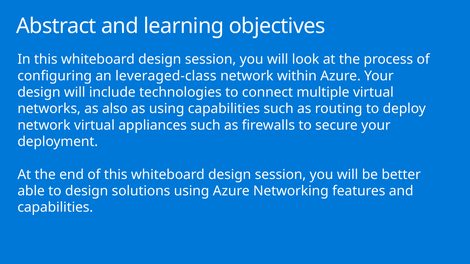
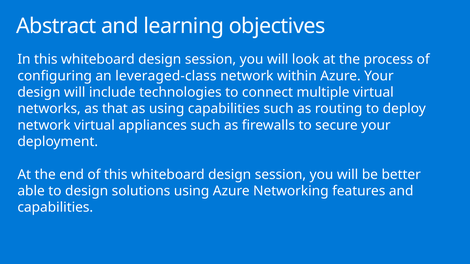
also: also -> that (115, 109)
